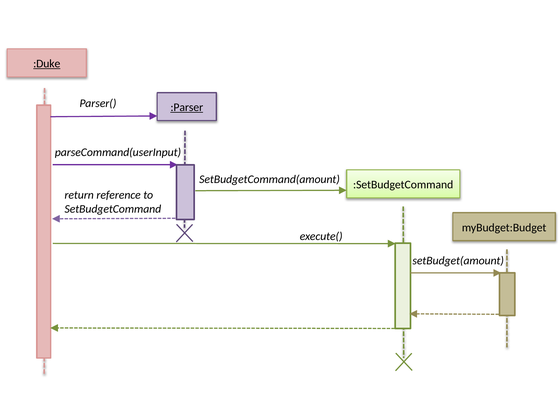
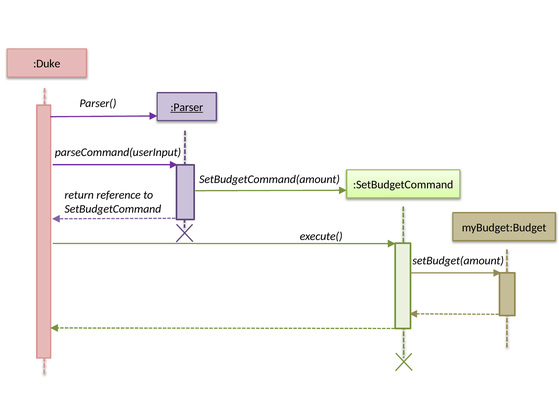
:Duke underline: present -> none (47, 64)
